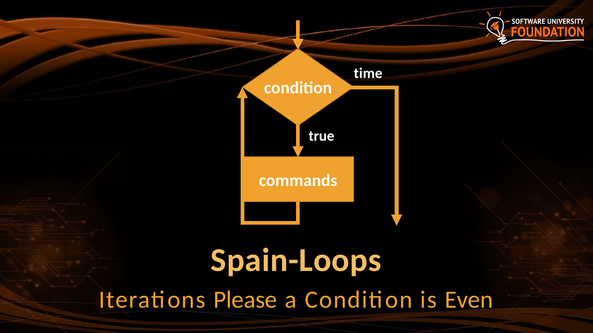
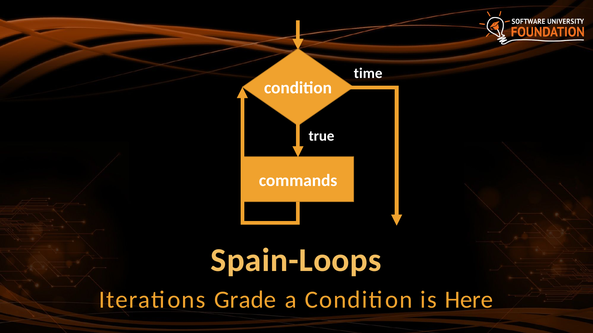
Please: Please -> Grade (245, 300)
Even: Even -> Here (469, 300)
